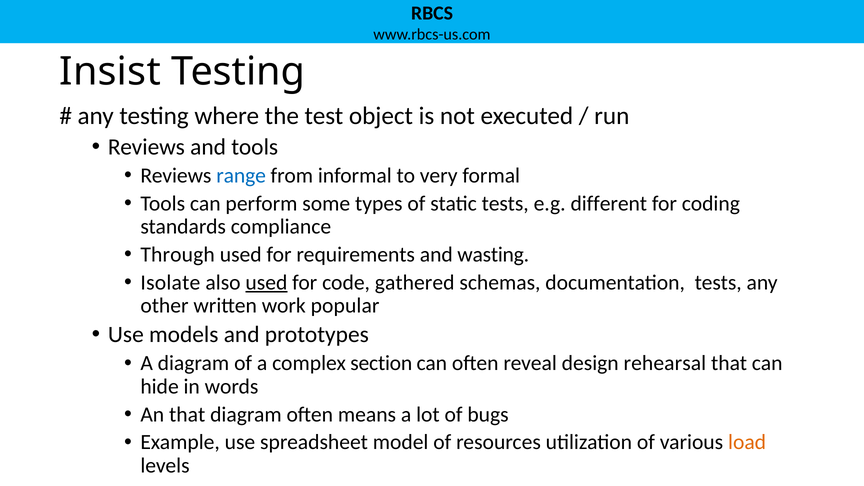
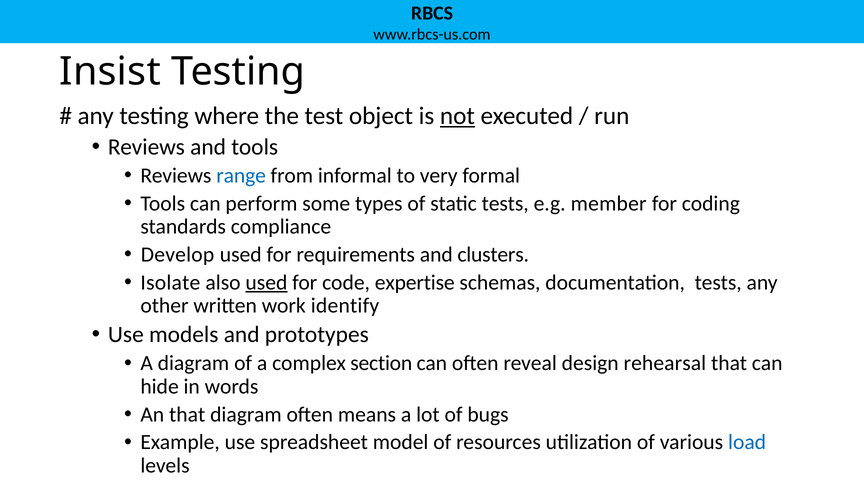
not underline: none -> present (457, 116)
different: different -> member (609, 203)
Through: Through -> Develop (178, 255)
wasting: wasting -> clusters (493, 255)
gathered: gathered -> expertise (415, 282)
popular: popular -> identify (345, 306)
load colour: orange -> blue (747, 442)
